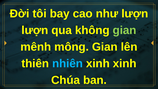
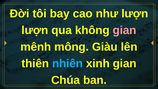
gian colour: light green -> pink (125, 30)
mông Gian: Gian -> Giàu (105, 47)
xinh xinh: xinh -> gian (125, 63)
